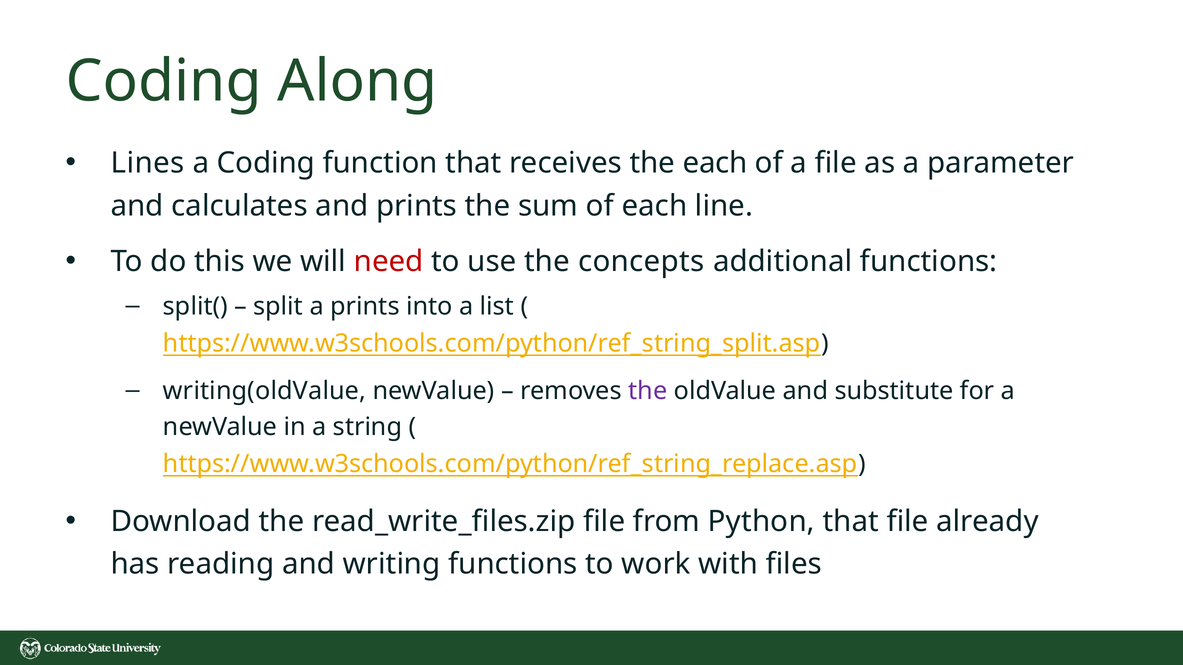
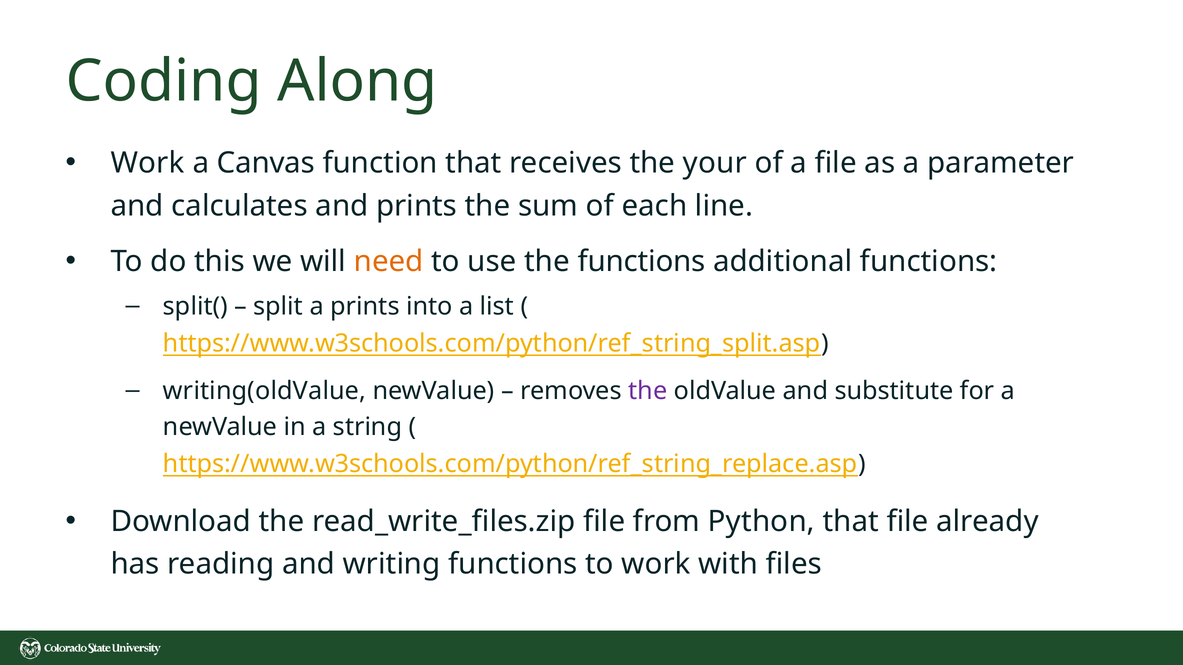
Lines: Lines -> Work (148, 163)
a Coding: Coding -> Canvas (266, 163)
the each: each -> your (715, 163)
need colour: red -> orange (389, 262)
the concepts: concepts -> functions (642, 262)
